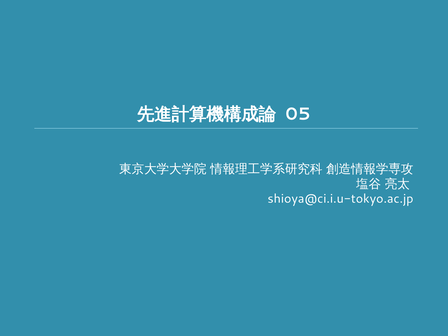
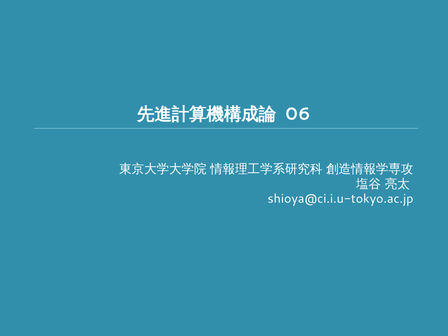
05: 05 -> 06 (298, 114)
